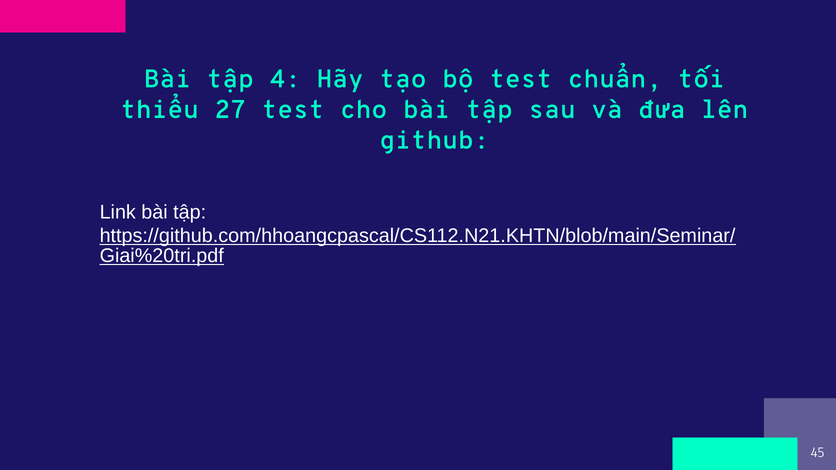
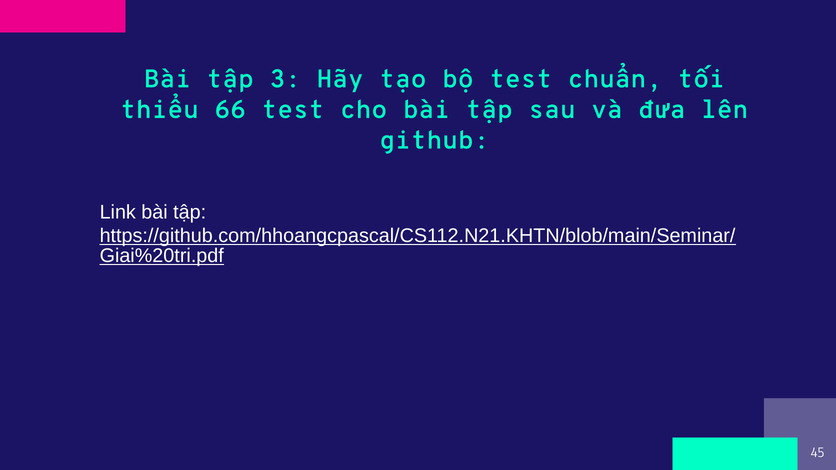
4: 4 -> 3 (285, 79)
27: 27 -> 66 (230, 110)
